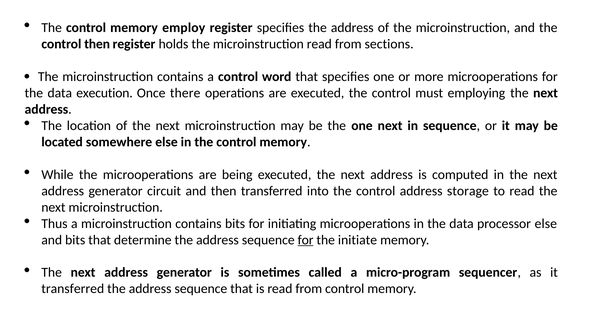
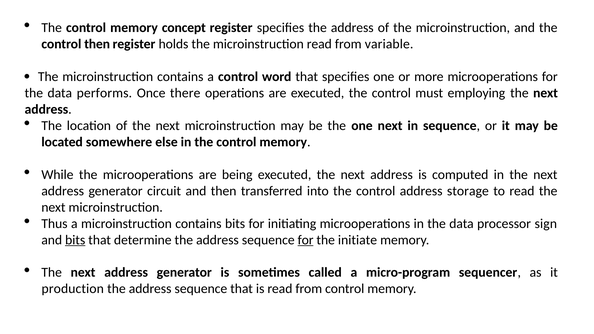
employ: employ -> concept (184, 28)
sections: sections -> variable (389, 44)
execution: execution -> performs (104, 93)
processor else: else -> sign (546, 224)
bits underline: none -> present (75, 240)
transferred: transferred -> production (73, 289)
